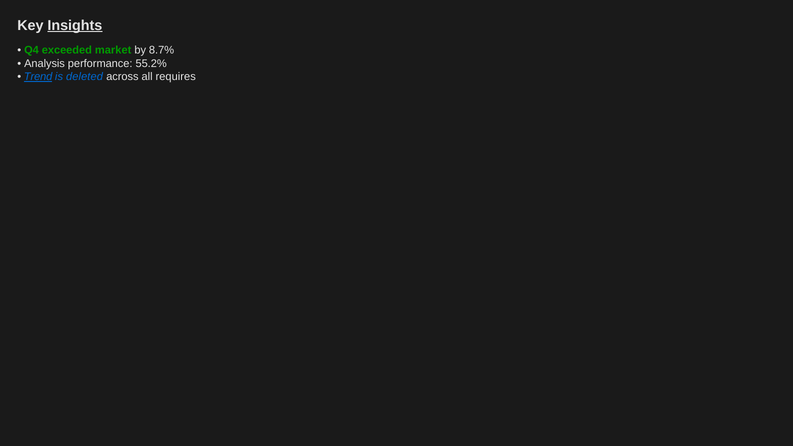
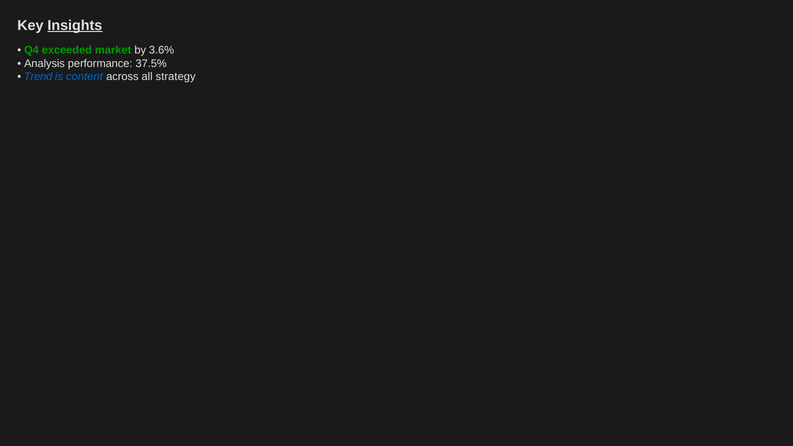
8.7%: 8.7% -> 3.6% (162, 50)
55.2%: 55.2% -> 37.5% (151, 64)
Trend underline: present -> none (38, 77)
deleted: deleted -> content (84, 77)
requires: requires -> strategy (176, 77)
